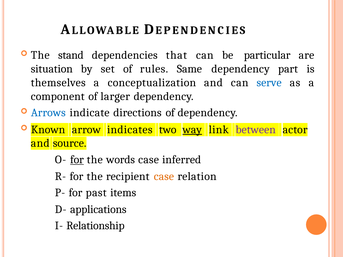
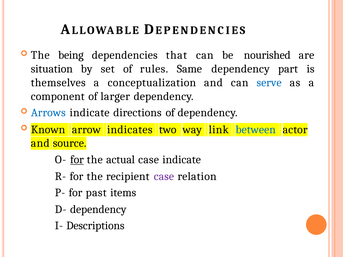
stand: stand -> being (71, 55)
particular: particular -> nourished (267, 55)
way underline: present -> none (192, 130)
between colour: purple -> blue (256, 130)
words: words -> actual (121, 160)
case inferred: inferred -> indicate (182, 160)
case colour: orange -> purple (164, 176)
D- applications: applications -> dependency (98, 210)
Relationship: Relationship -> Descriptions (95, 226)
